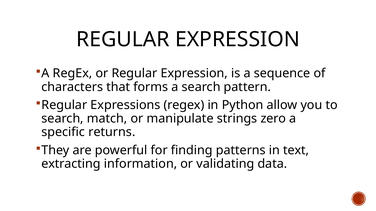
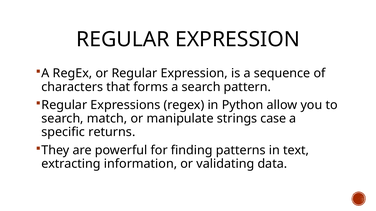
zero: zero -> case (273, 119)
